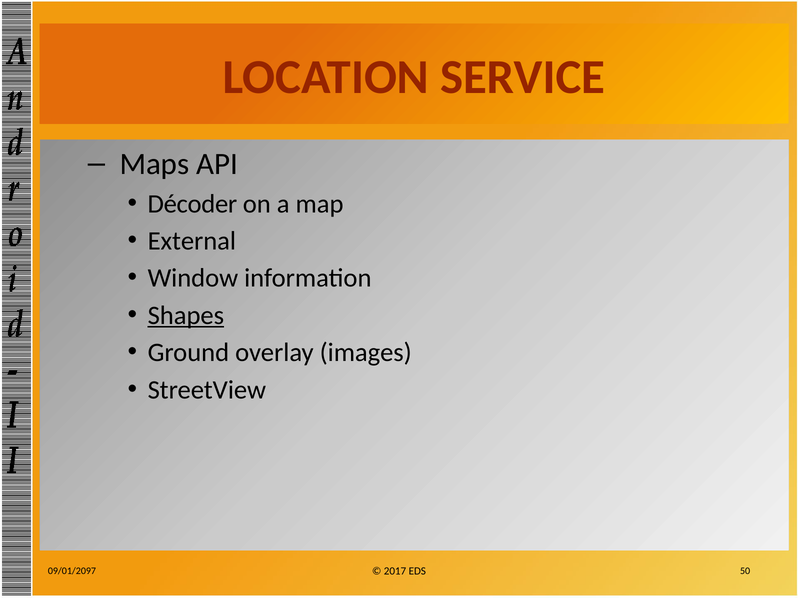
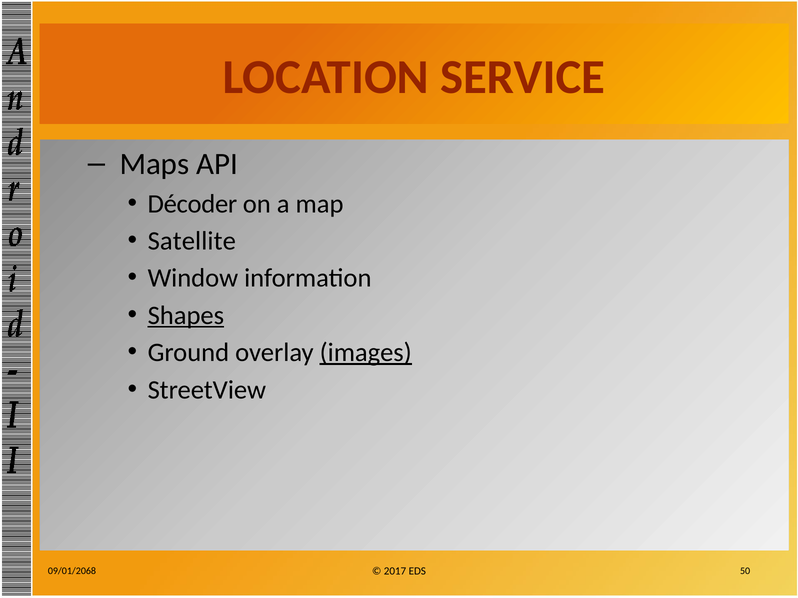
External: External -> Satellite (192, 241)
images underline: none -> present (366, 353)
09/01/2097: 09/01/2097 -> 09/01/2068 (72, 571)
